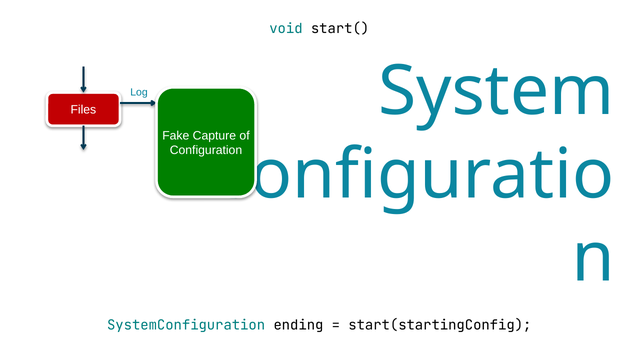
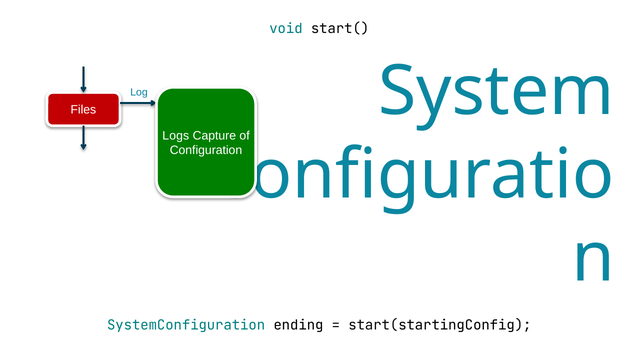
Fake: Fake -> Logs (176, 136)
